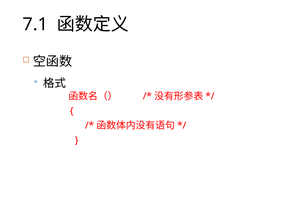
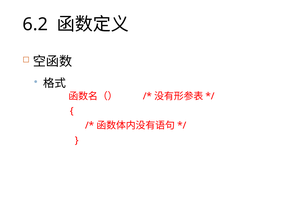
7.1: 7.1 -> 6.2 (35, 24)
